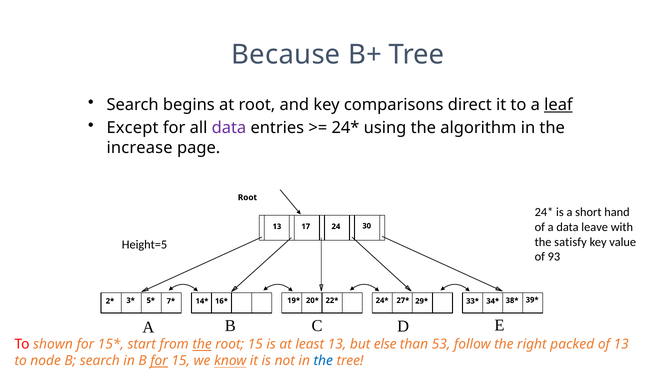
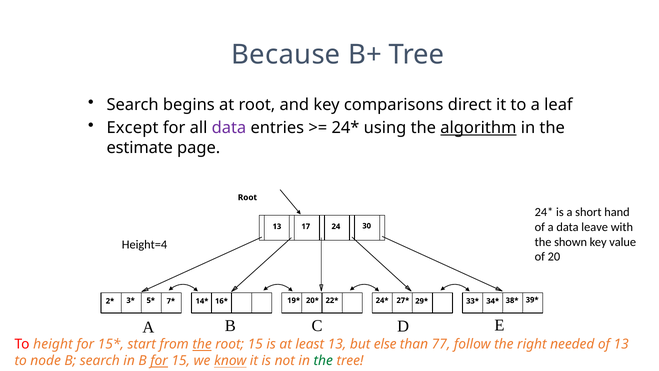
leaf underline: present -> none (558, 105)
algorithm underline: none -> present (478, 128)
increase: increase -> estimate (140, 148)
satisfy: satisfy -> shown (571, 242)
Height=5: Height=5 -> Height=4 (145, 244)
93: 93 -> 20 (554, 257)
shown: shown -> height (53, 344)
53: 53 -> 77 (441, 344)
packed: packed -> needed (572, 344)
the colour: blue -> green (323, 361)
